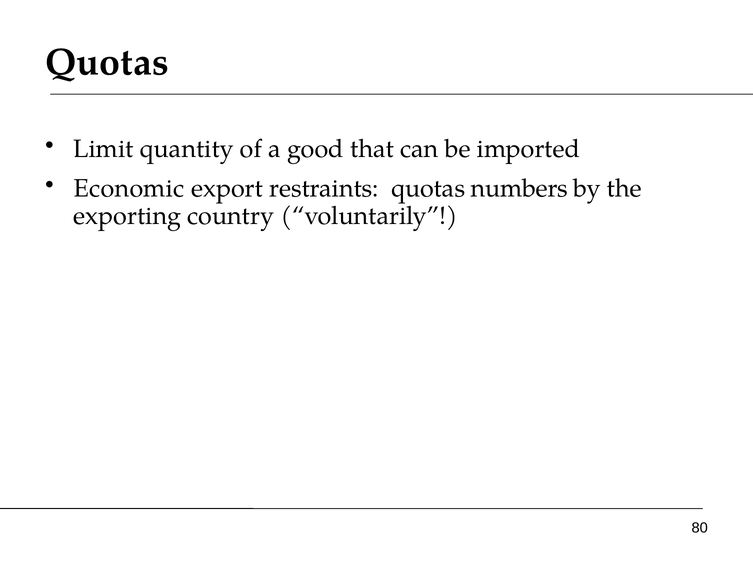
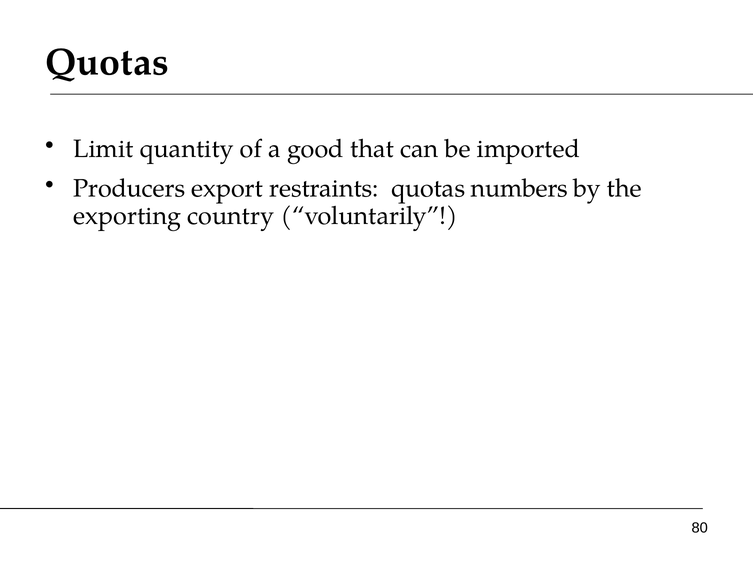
Economic: Economic -> Producers (129, 189)
